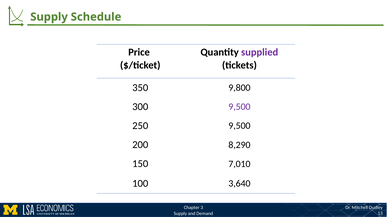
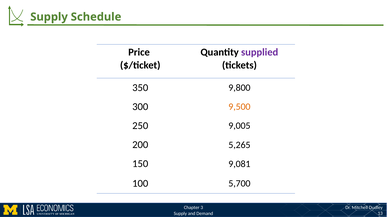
9,500 colour: purple -> orange (239, 107)
250 9,500: 9,500 -> 9,005 (239, 126)
8,290: 8,290 -> 5,265 (239, 145)
7,010: 7,010 -> 9,081 (239, 164)
3,640: 3,640 -> 5,700 (239, 184)
